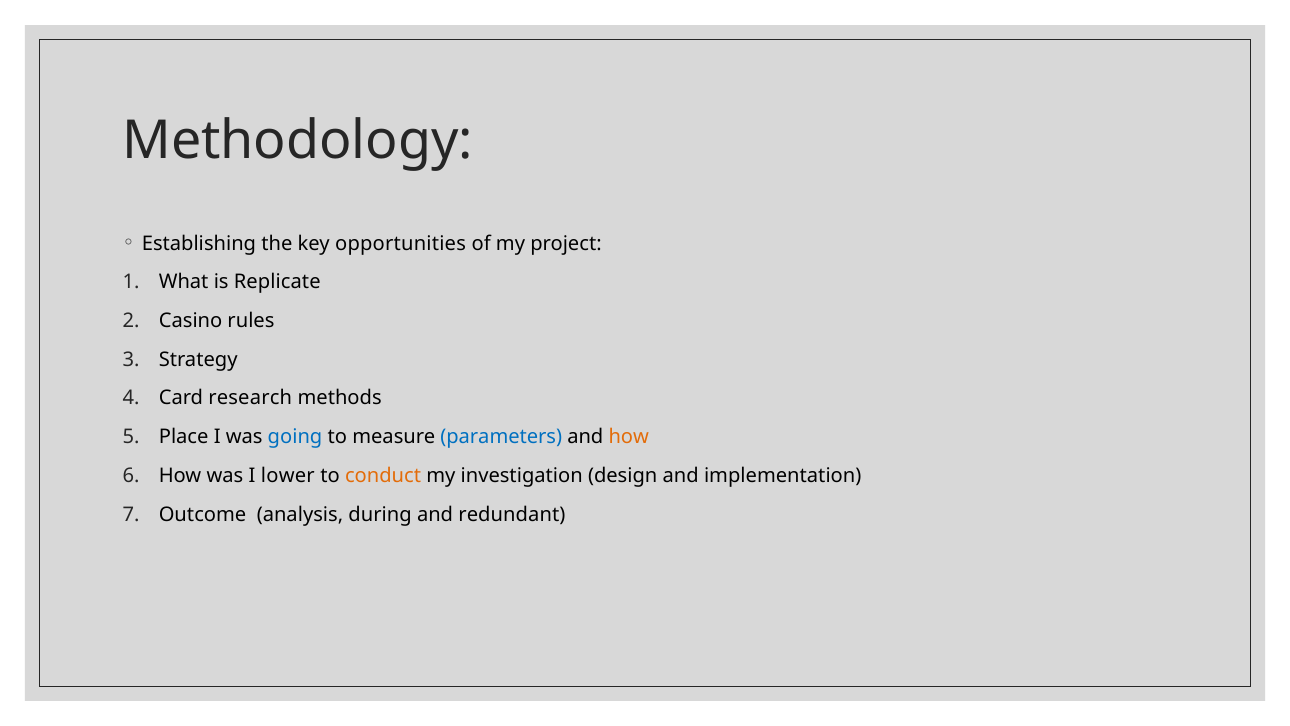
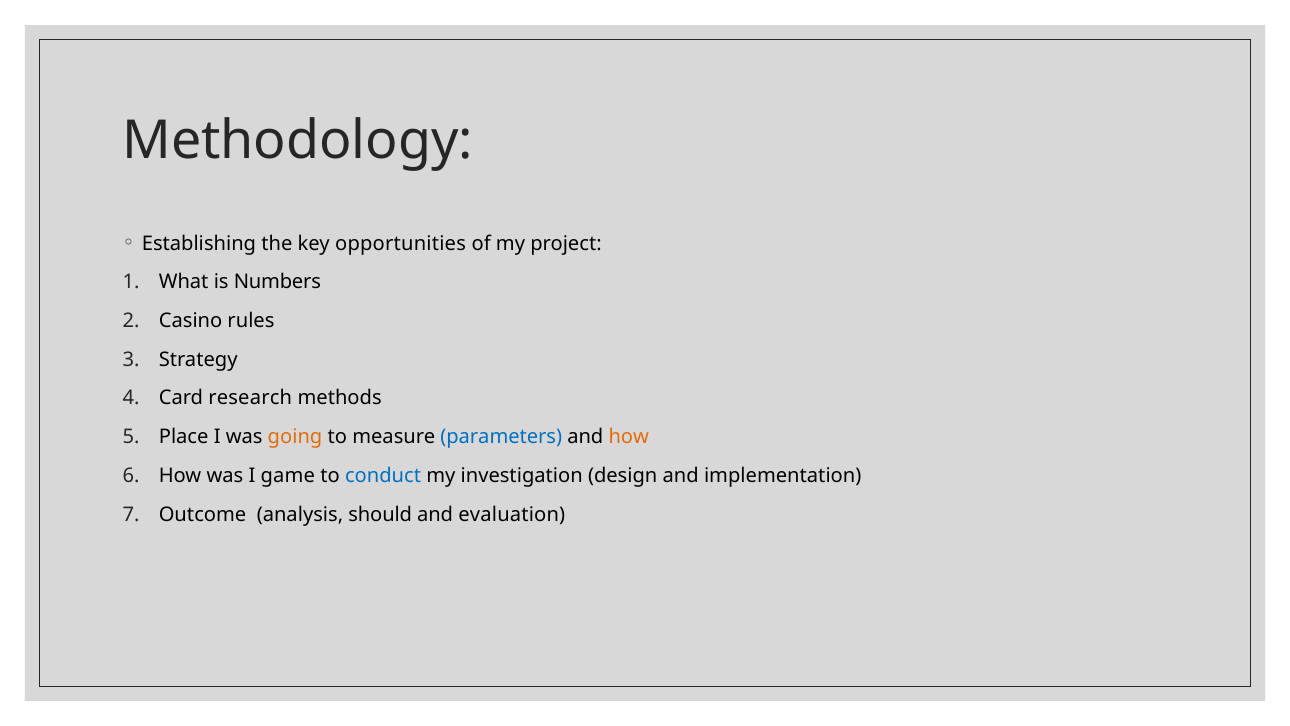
Replicate: Replicate -> Numbers (277, 282)
going colour: blue -> orange (295, 437)
lower: lower -> game (288, 475)
conduct colour: orange -> blue (383, 475)
during: during -> should (380, 514)
redundant: redundant -> evaluation (512, 514)
